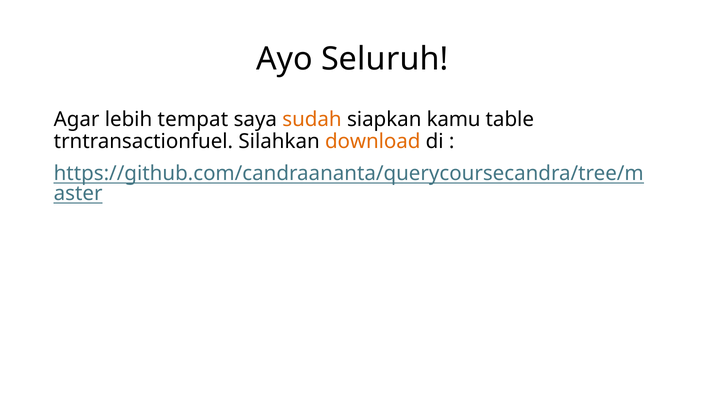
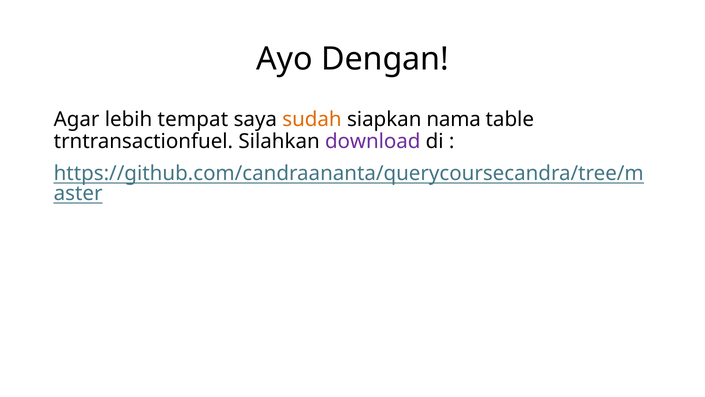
Seluruh: Seluruh -> Dengan (385, 59)
kamu: kamu -> nama (454, 119)
download colour: orange -> purple (373, 141)
